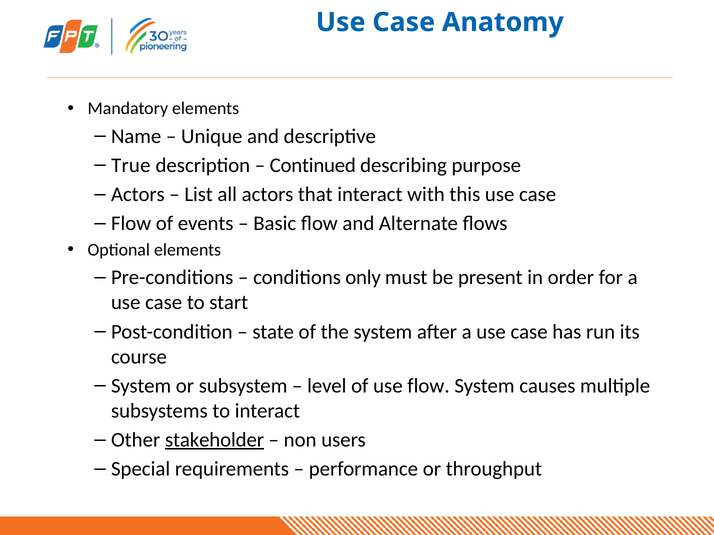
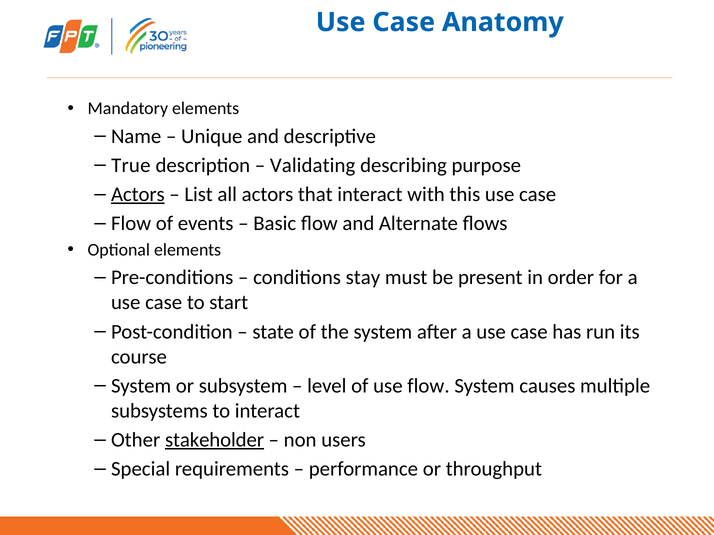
Continued: Continued -> Validating (313, 165)
Actors underline: none -> present (138, 195)
only: only -> stay (363, 278)
